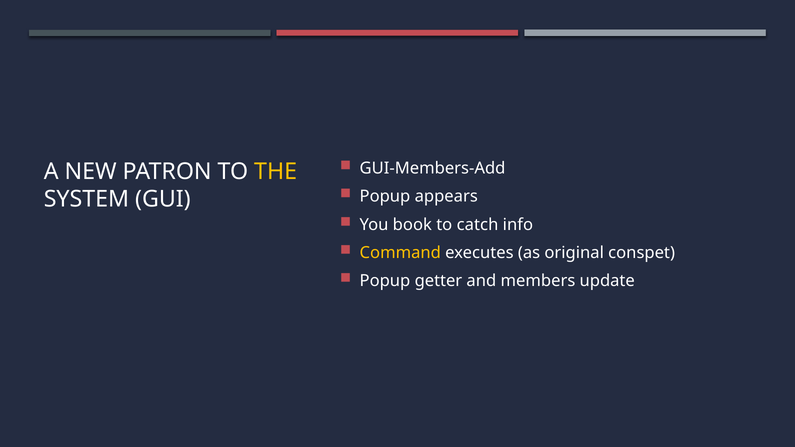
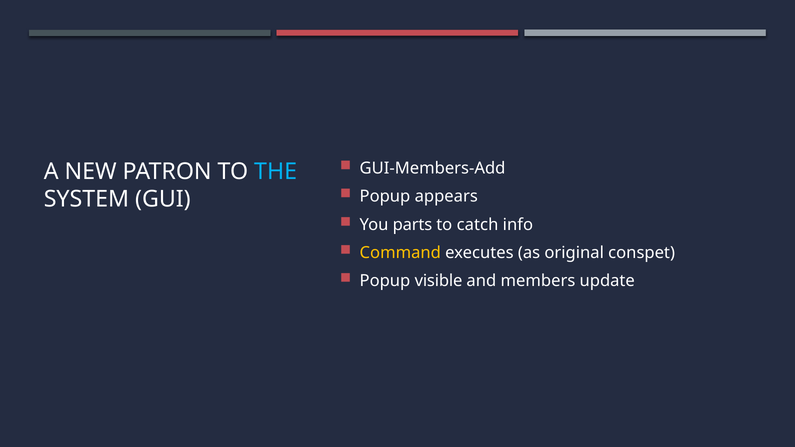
THE colour: yellow -> light blue (276, 172)
book: book -> parts (412, 225)
getter: getter -> visible (438, 281)
